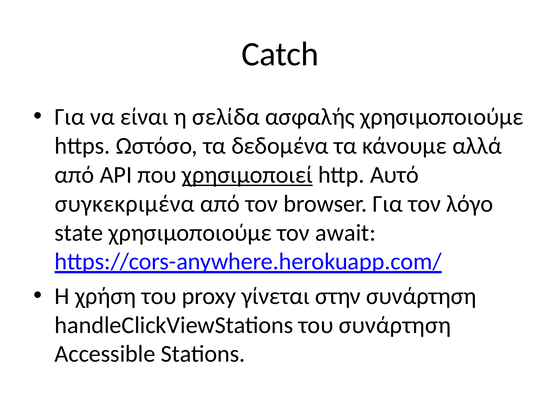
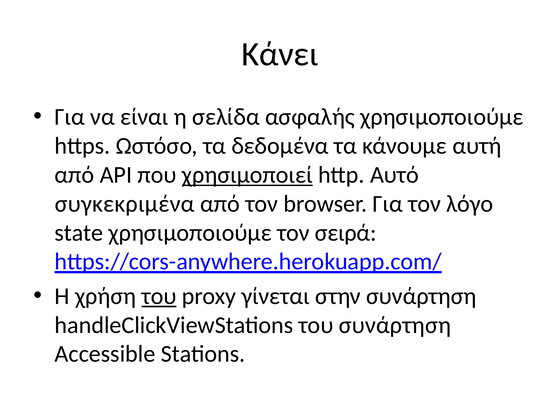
Catch: Catch -> Κάνει (280, 54)
αλλά: αλλά -> αυτή (477, 146)
await: await -> σειρά (346, 233)
του underline: none -> present (159, 296)
